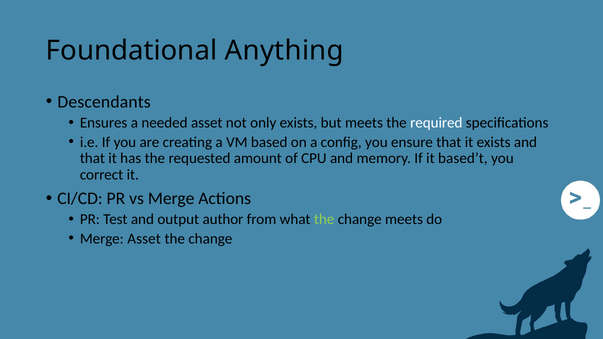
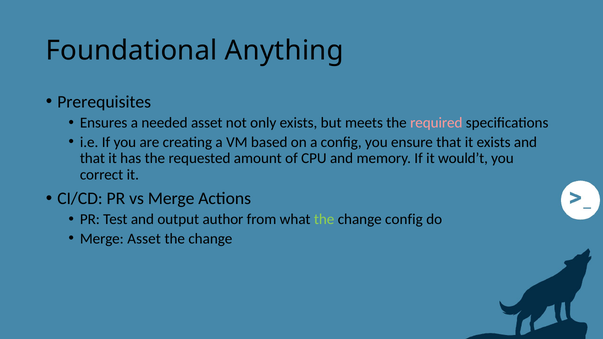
Descendants: Descendants -> Prerequisites (104, 102)
required colour: white -> pink (436, 123)
based’t: based’t -> would’t (463, 158)
change meets: meets -> config (404, 219)
